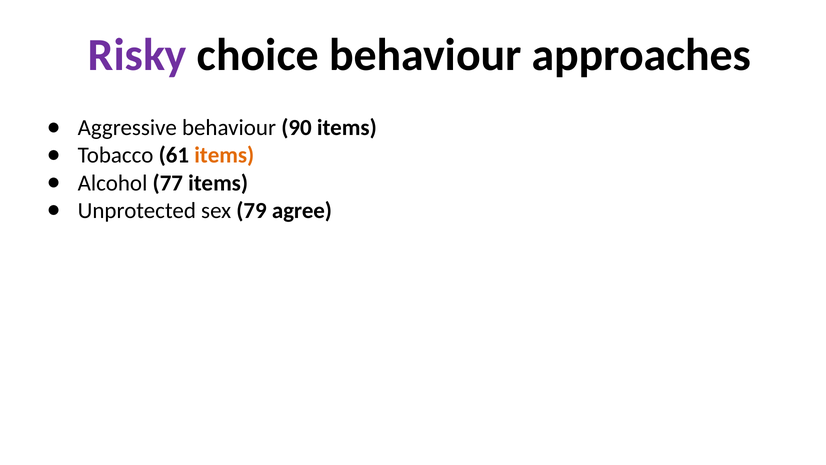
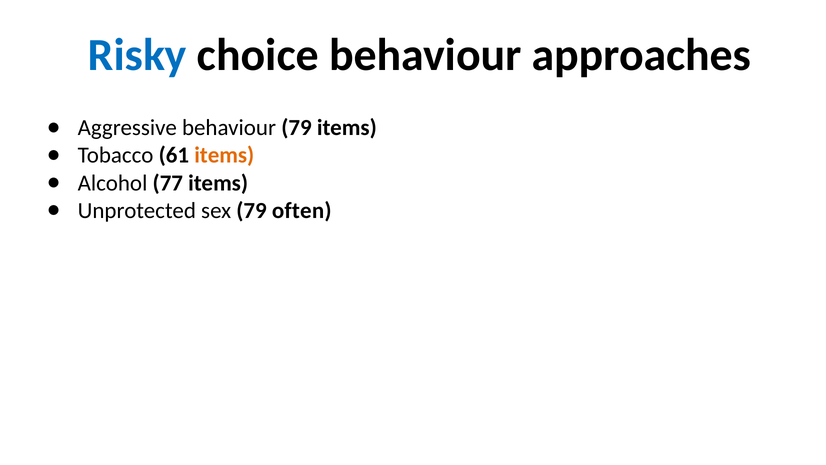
Risky colour: purple -> blue (137, 55)
behaviour 90: 90 -> 79 (297, 128)
agree: agree -> often (302, 210)
